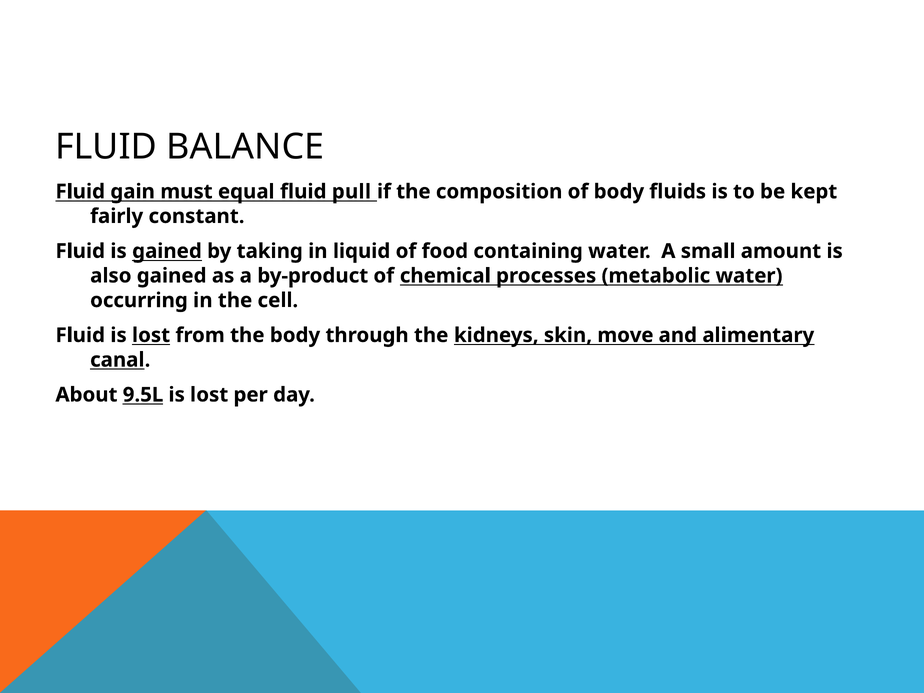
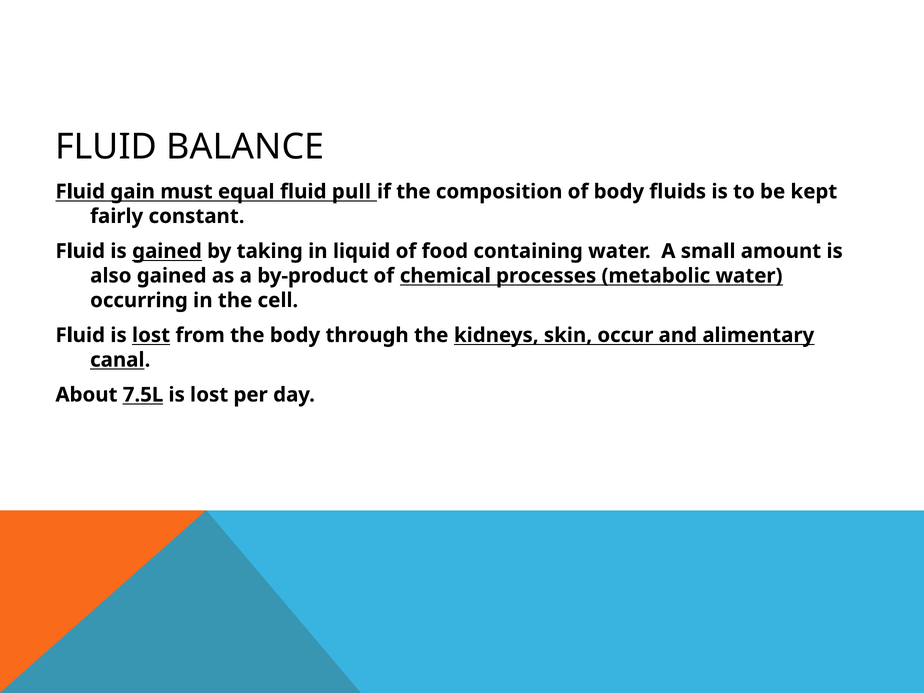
move: move -> occur (625, 335)
9.5L: 9.5L -> 7.5L (143, 395)
